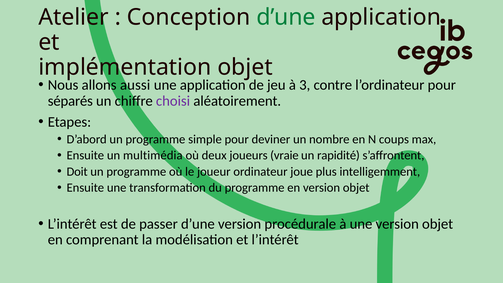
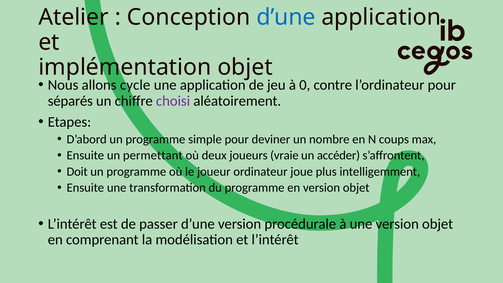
d’une colour: green -> blue (286, 17)
aussi: aussi -> cycle (135, 85)
3: 3 -> 0 (305, 85)
multimédia: multimédia -> permettant (153, 155)
rapidité: rapidité -> accéder (338, 155)
